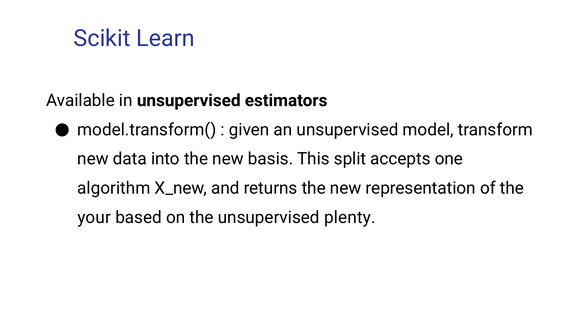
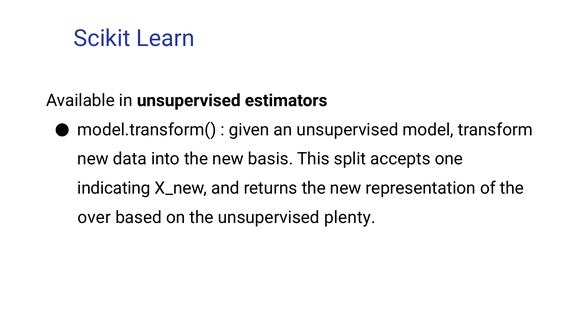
algorithm: algorithm -> indicating (114, 188)
your: your -> over (94, 217)
